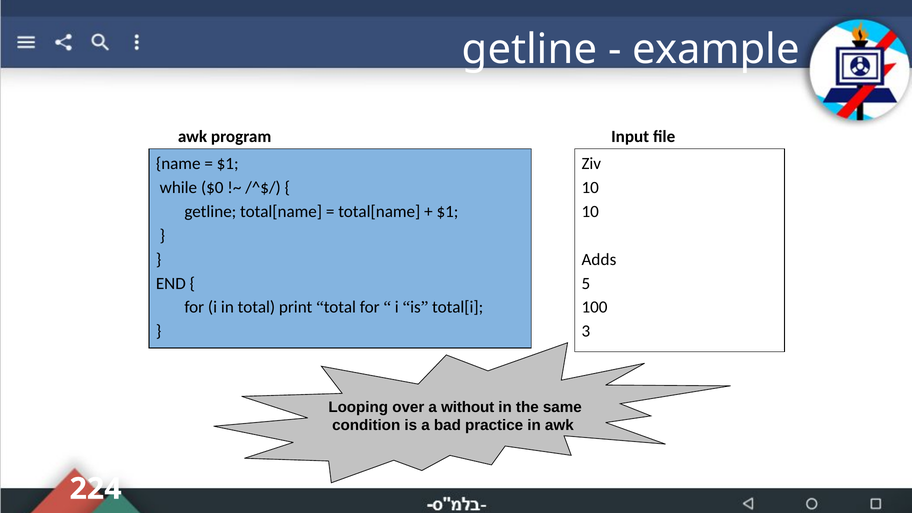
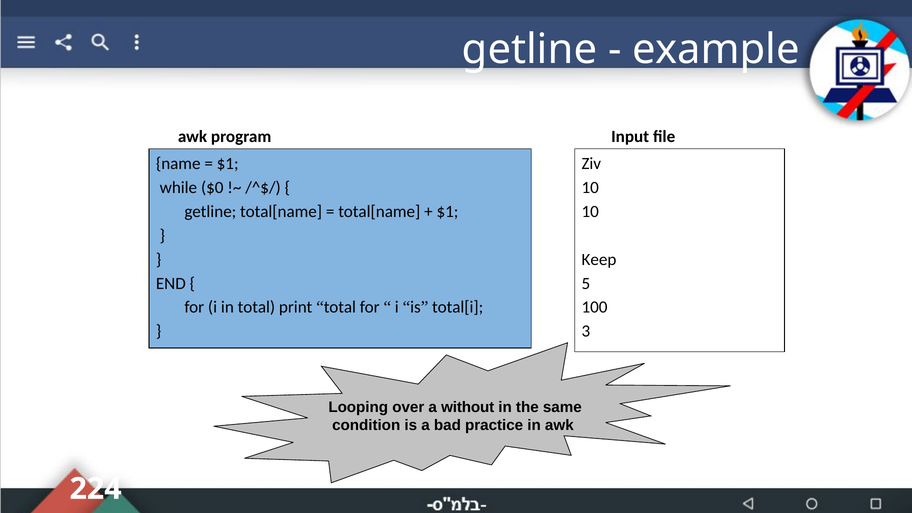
Adds: Adds -> Keep (599, 259)
